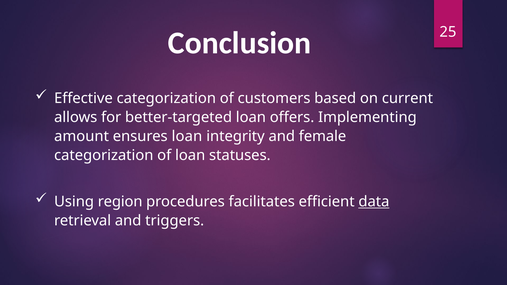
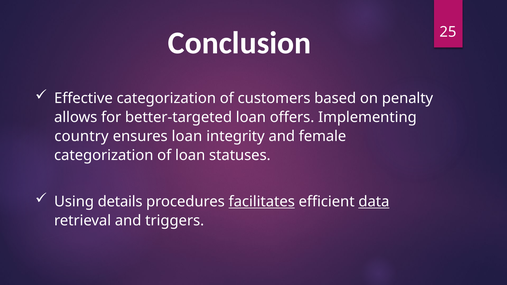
current: current -> penalty (407, 98)
amount: amount -> country (81, 136)
region: region -> details (120, 202)
facilitates underline: none -> present (262, 202)
